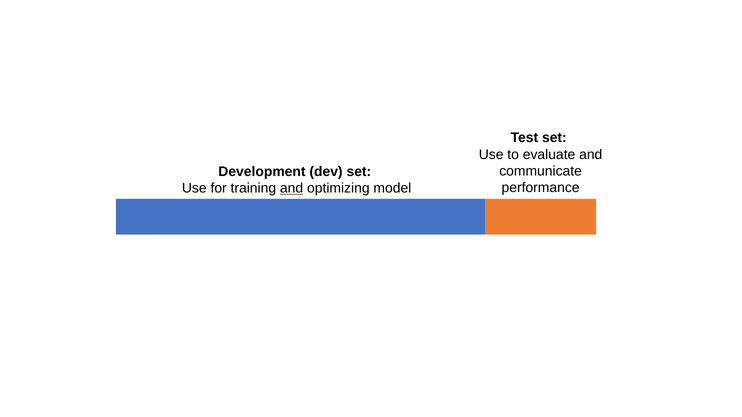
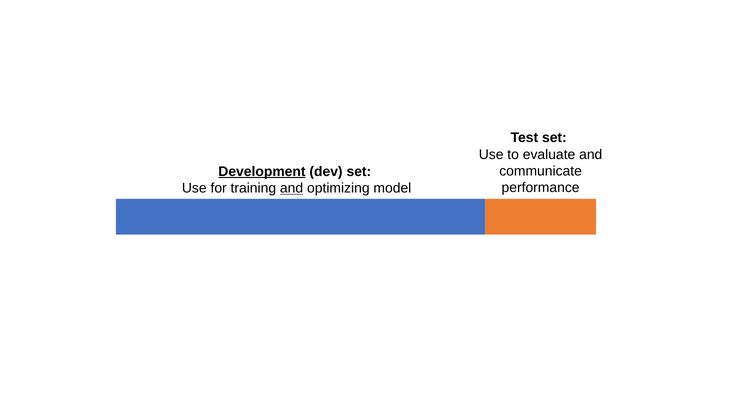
Development underline: none -> present (262, 172)
